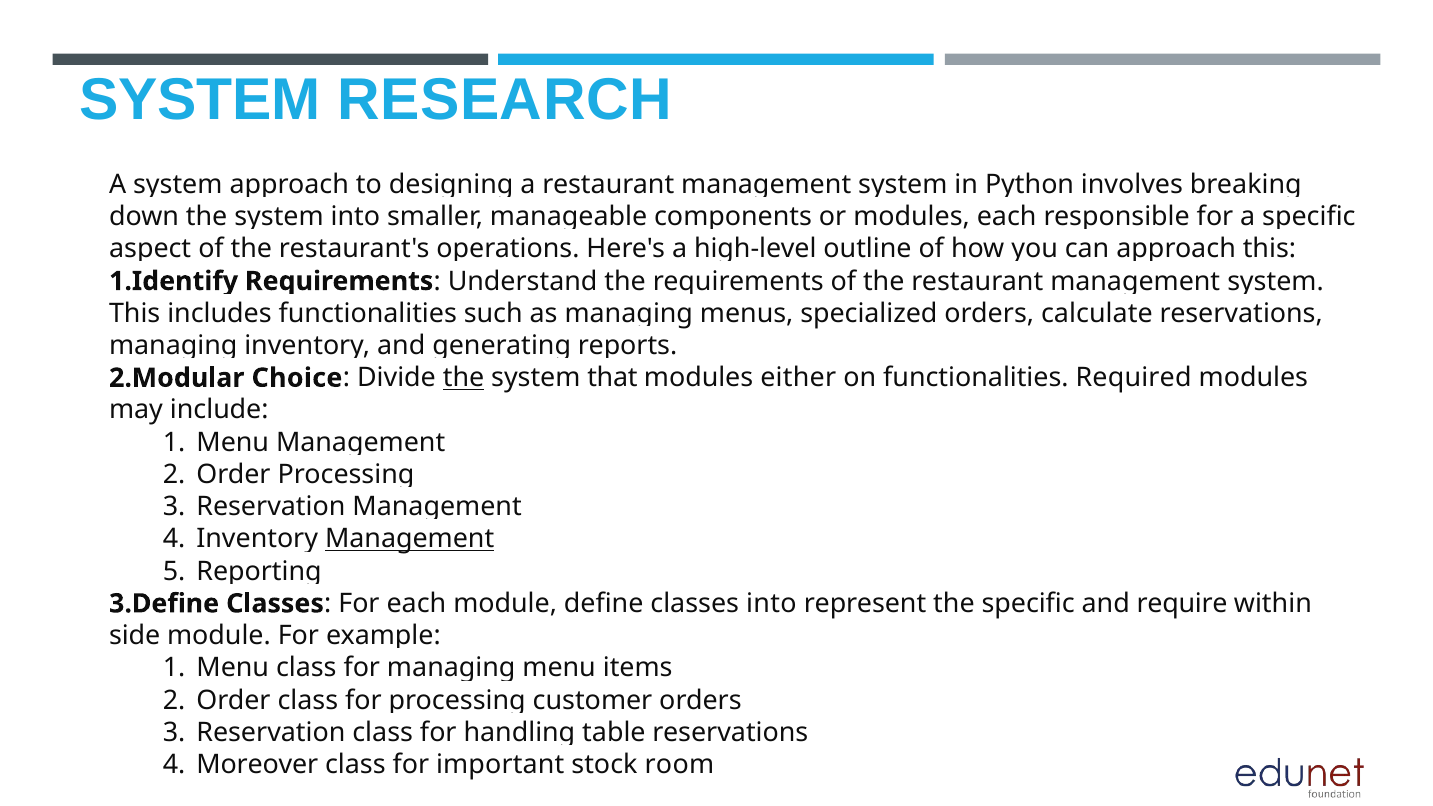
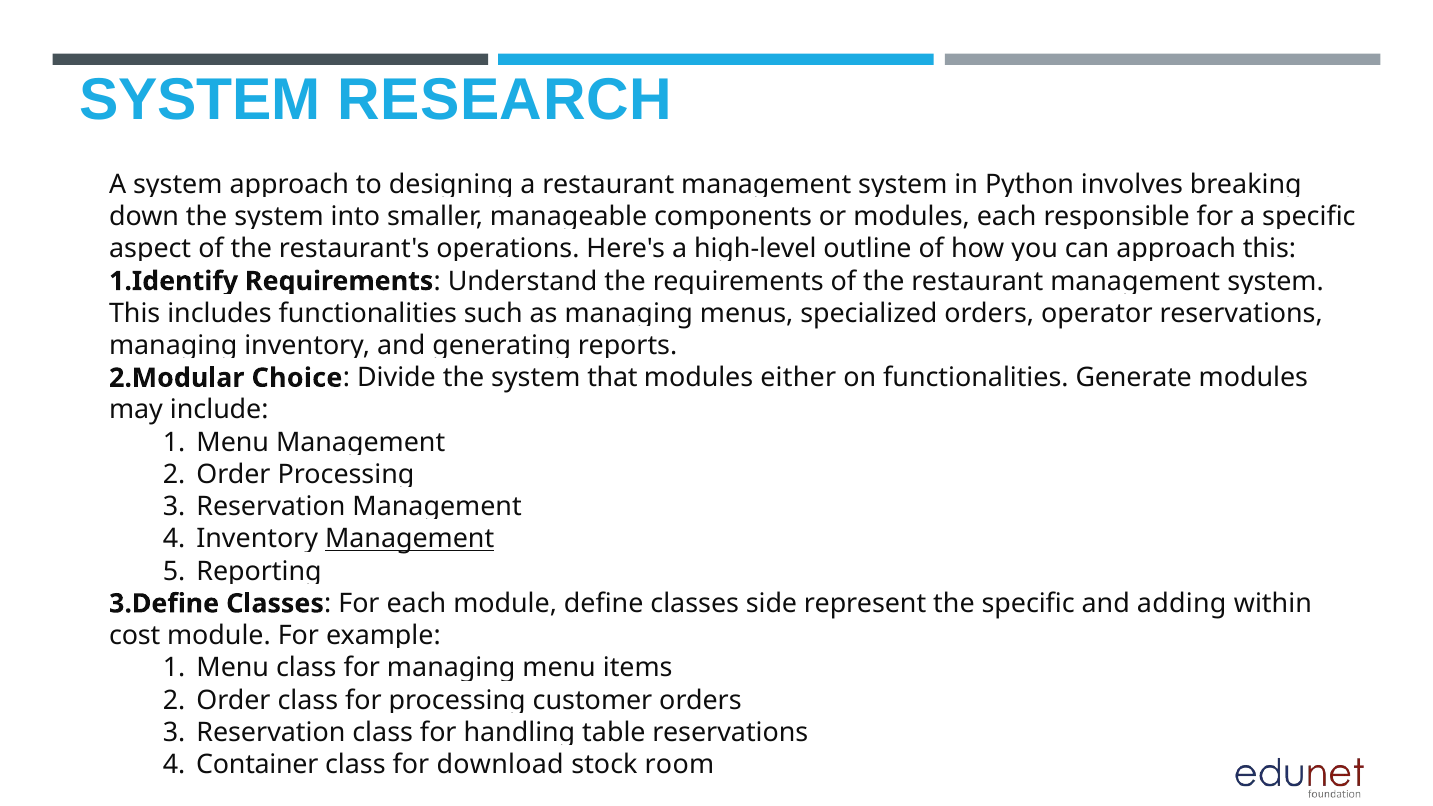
calculate: calculate -> operator (1097, 313)
the underline: present -> none (464, 378)
Required: Required -> Generate (1134, 378)
classes into: into -> side (772, 604)
require: require -> adding (1182, 604)
side: side -> cost (135, 636)
Moreover: Moreover -> Container (257, 765)
important: important -> download (500, 765)
